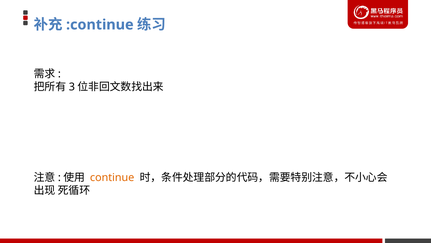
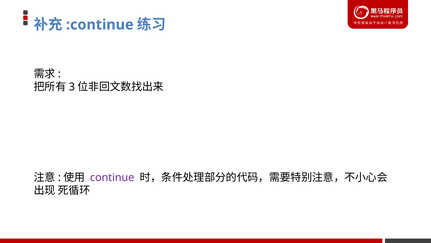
continue colour: orange -> purple (112, 177)
